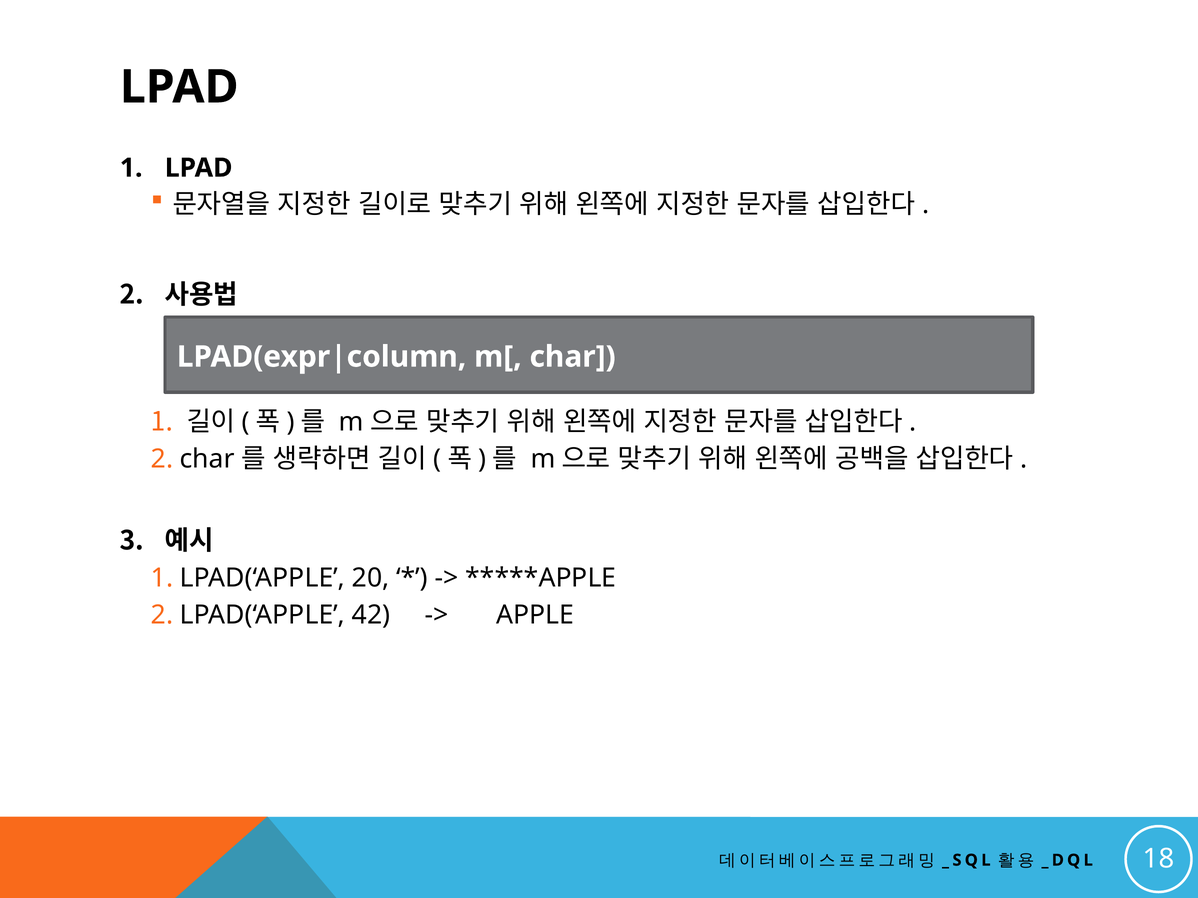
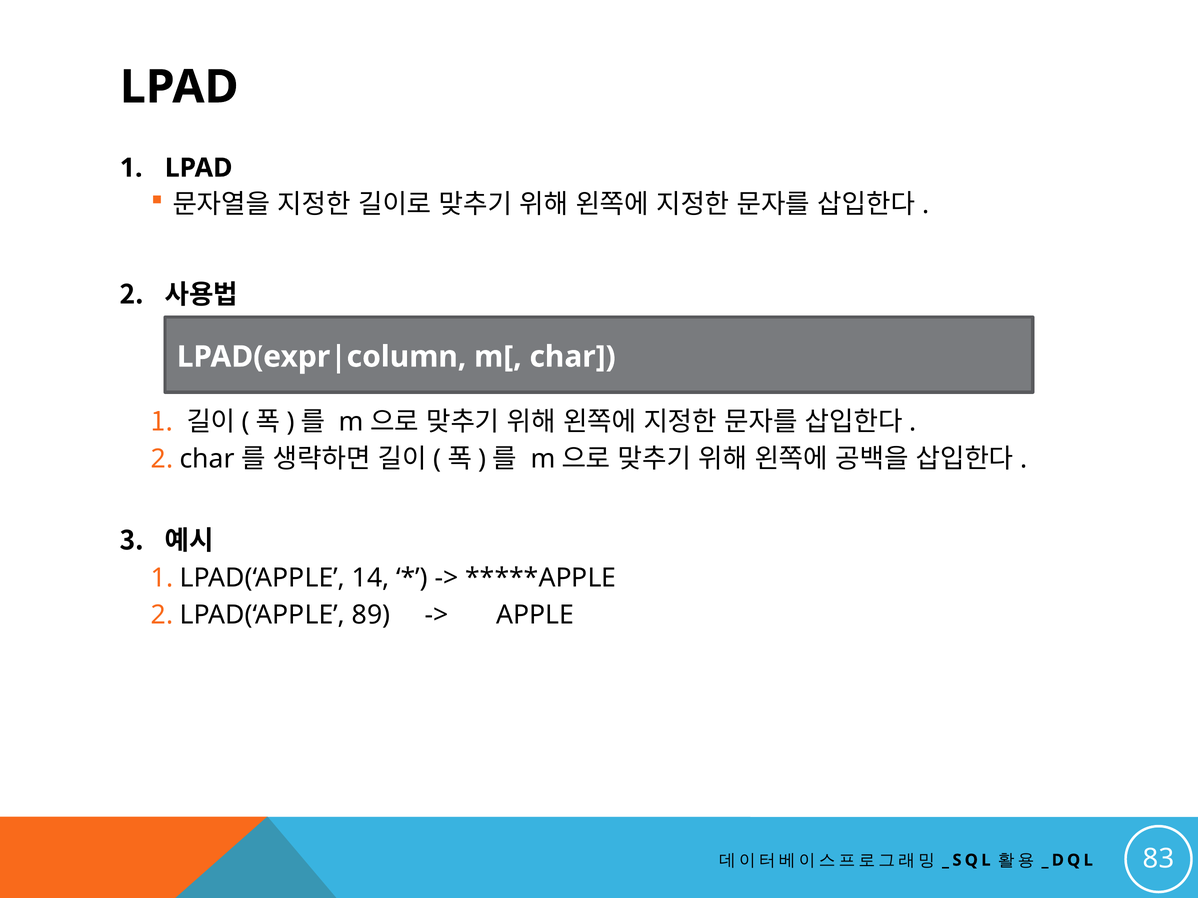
20: 20 -> 14 (371, 578)
42: 42 -> 89 (371, 615)
18: 18 -> 83 (1159, 859)
